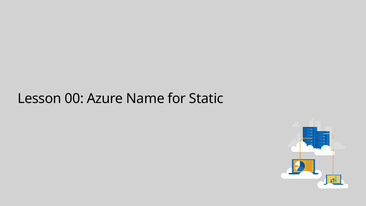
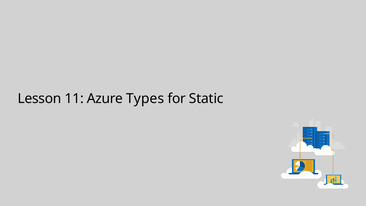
00: 00 -> 11 (74, 99)
Name: Name -> Types (145, 99)
